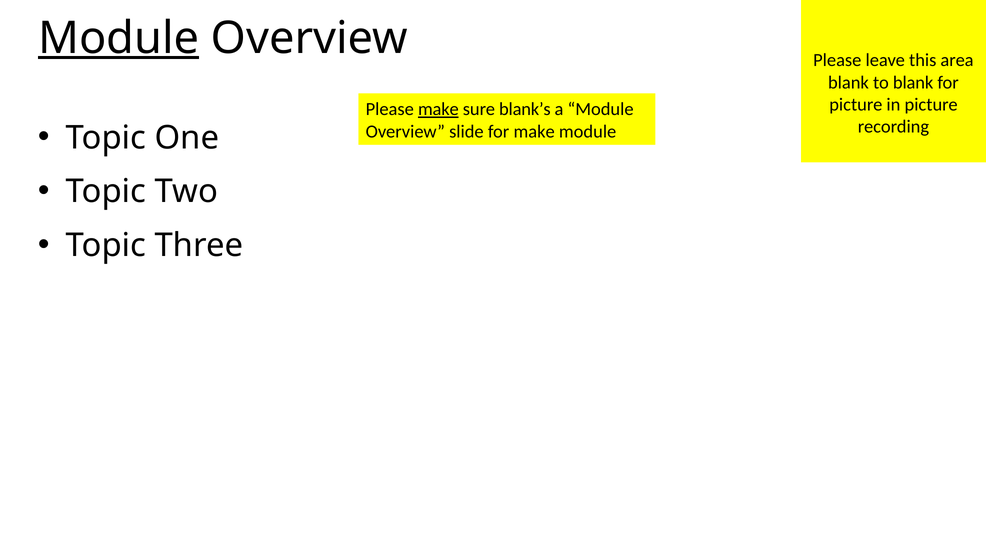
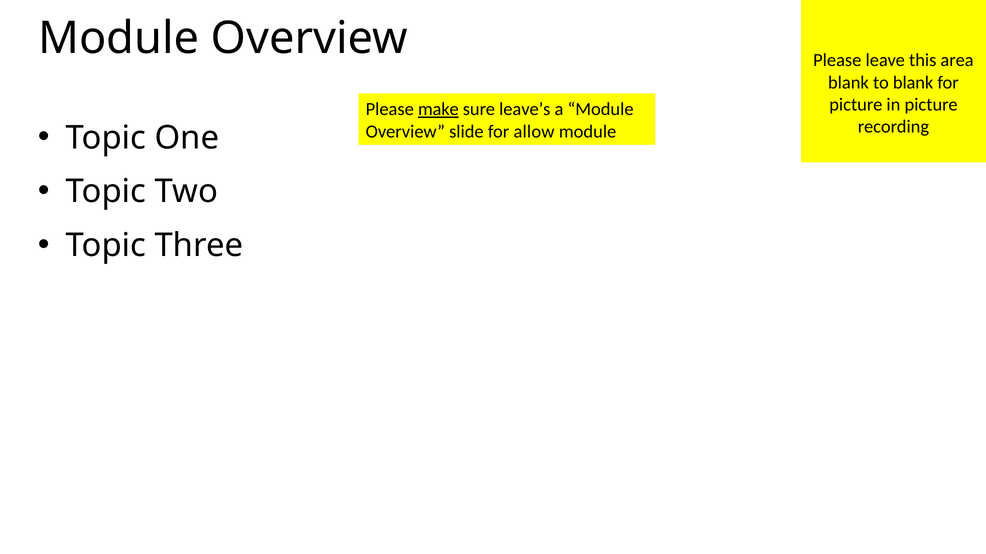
Module underline: present -> none (119, 38)
blank’s: blank’s -> leave’s (525, 109)
for make: make -> allow (534, 132)
